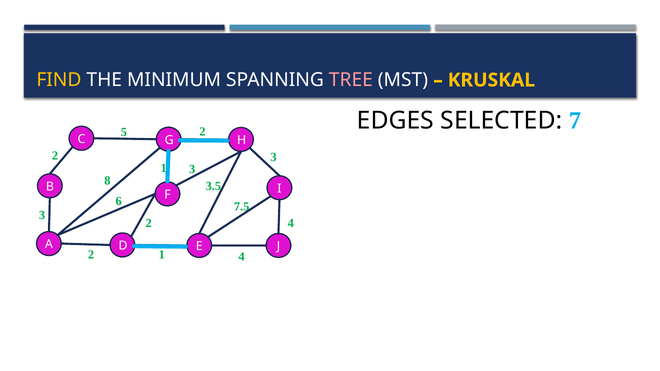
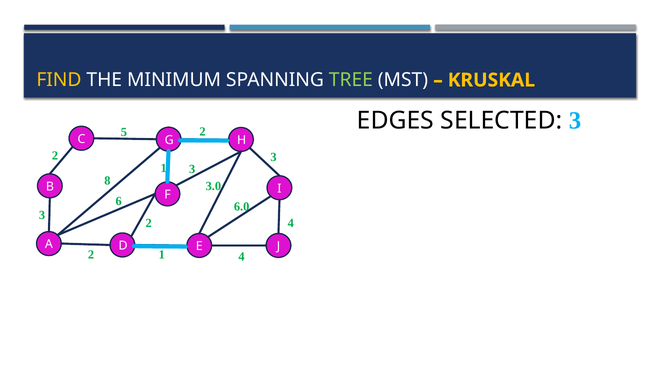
TREE colour: pink -> light green (351, 80)
SELECTED 7: 7 -> 3 (575, 121)
3.5: 3.5 -> 3.0 (213, 186)
7.5: 7.5 -> 6.0 (242, 207)
